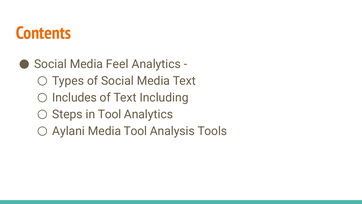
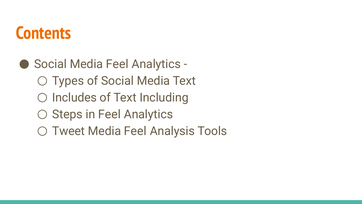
in Tool: Tool -> Feel (109, 114)
Aylani: Aylani -> Tweet (69, 131)
Tool: Tool -> Feel (135, 131)
